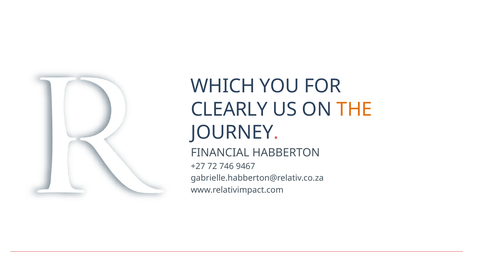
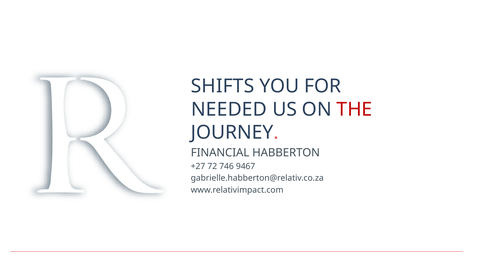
WHICH: WHICH -> SHIFTS (223, 86)
CLEARLY: CLEARLY -> NEEDED (229, 109)
THE colour: orange -> red (354, 109)
